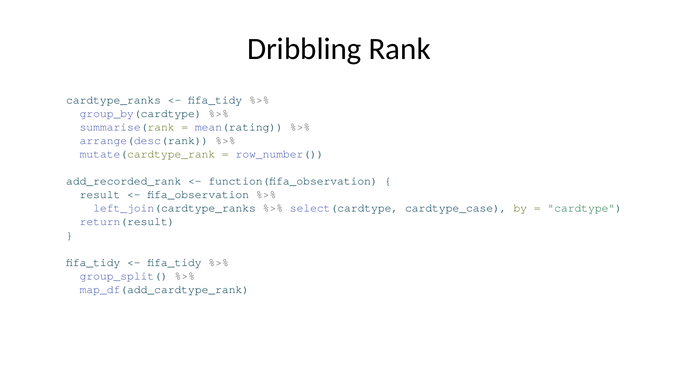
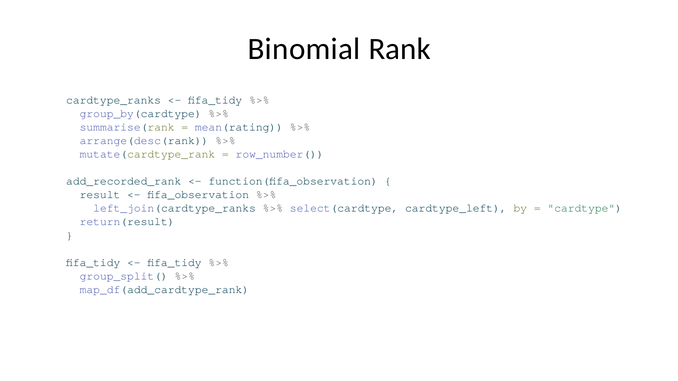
Dribbling: Dribbling -> Binomial (304, 49)
cardtype_case: cardtype_case -> cardtype_left (456, 208)
